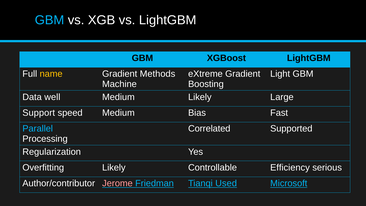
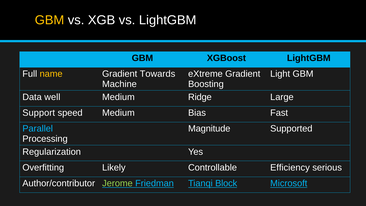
GBM colour: light blue -> yellow (49, 20)
Methods: Methods -> Towards (158, 74)
Medium Likely: Likely -> Ridge (200, 97)
Correlated: Correlated -> Magnitude (209, 129)
Jerome colour: pink -> light green (117, 183)
Used: Used -> Block (226, 183)
